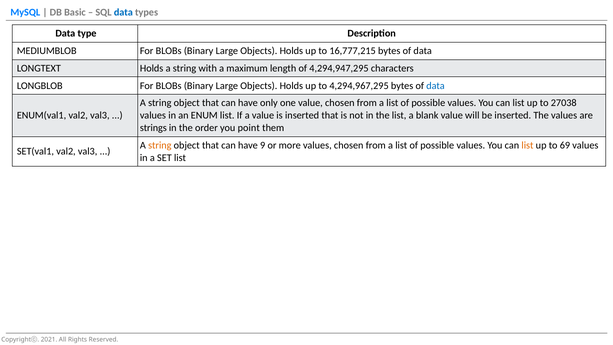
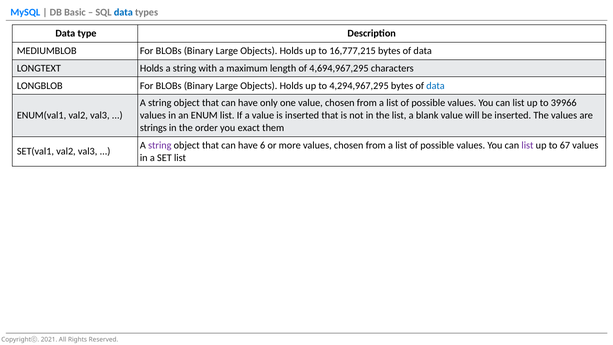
4,294,947,295: 4,294,947,295 -> 4,694,967,295 (339, 68)
27038: 27038 -> 39966 (564, 103)
point: point -> exact (249, 128)
string colour: orange -> purple (160, 145)
9: 9 -> 6 (263, 145)
list colour: orange -> purple (527, 145)
69: 69 -> 67 (565, 145)
